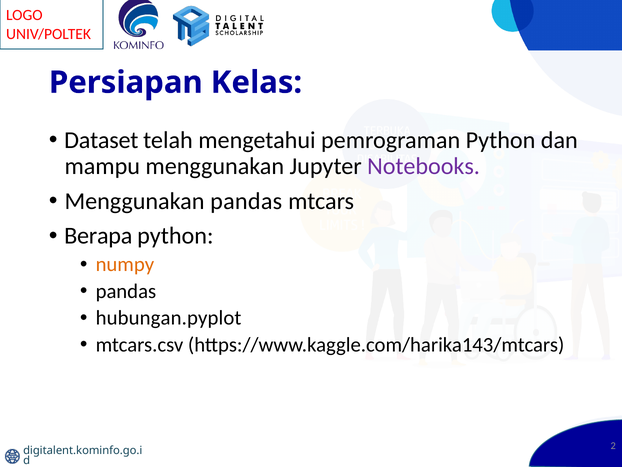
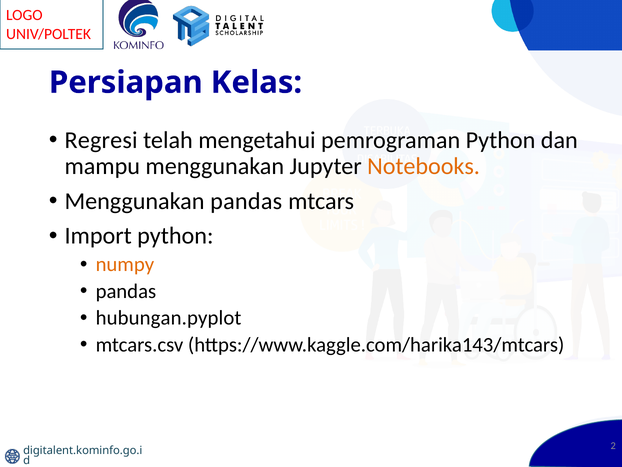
Dataset: Dataset -> Regresi (101, 140)
Notebooks colour: purple -> orange (424, 166)
Berapa: Berapa -> Import (98, 236)
